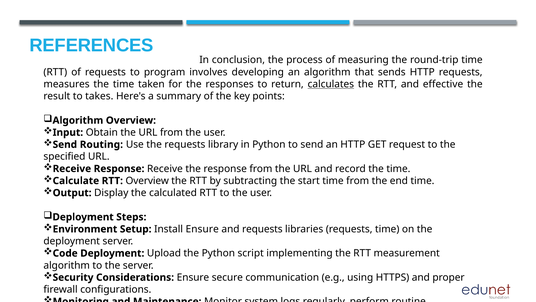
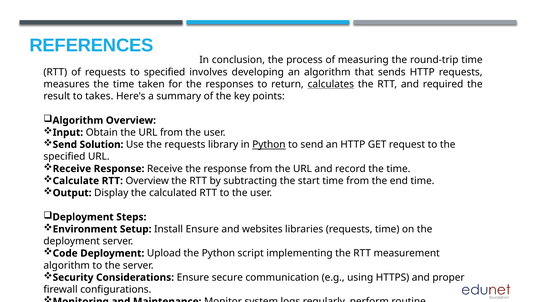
to program: program -> specified (165, 72)
effective: effective -> required (443, 84)
Routing: Routing -> Solution (101, 144)
Python underline: none -> present (269, 144)
and requests: requests -> websites (262, 229)
